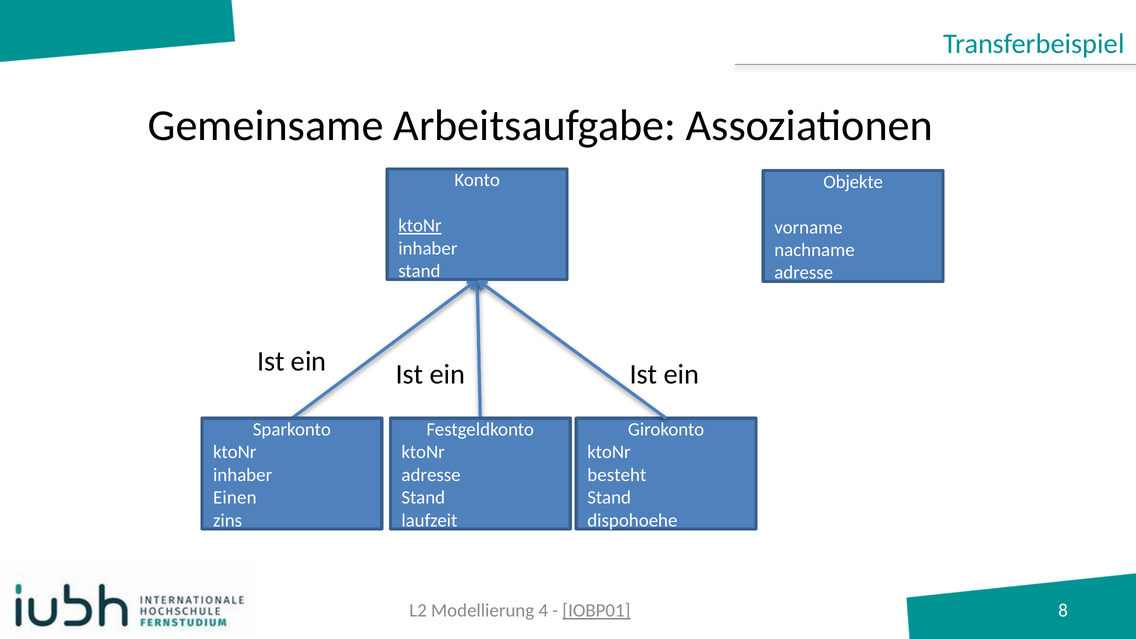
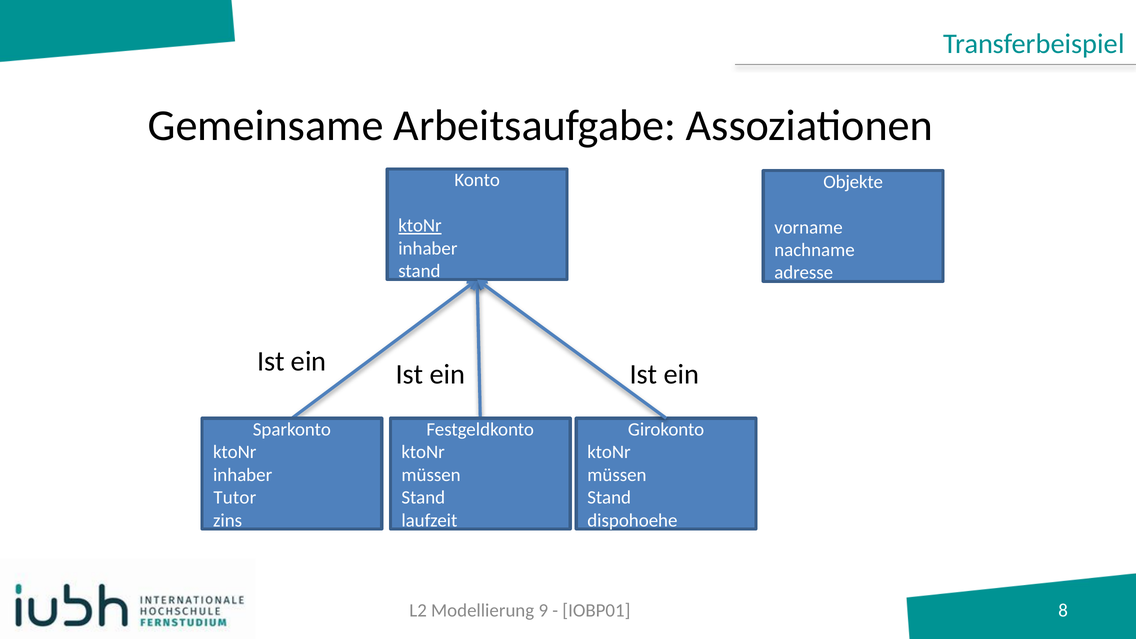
adresse: adresse -> müssen (431, 475)
besteht: besteht -> müssen (617, 475)
Einen: Einen -> Tutor (235, 498)
4: 4 -> 9 (543, 611)
IOBP01 underline: present -> none (596, 611)
